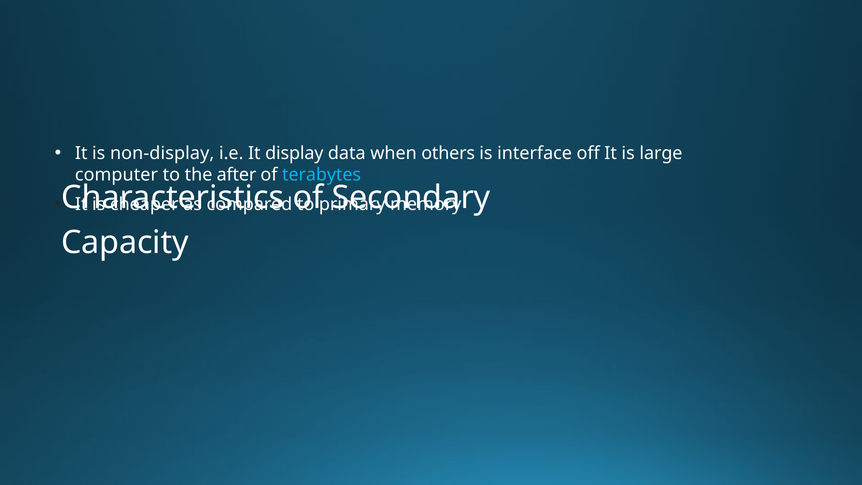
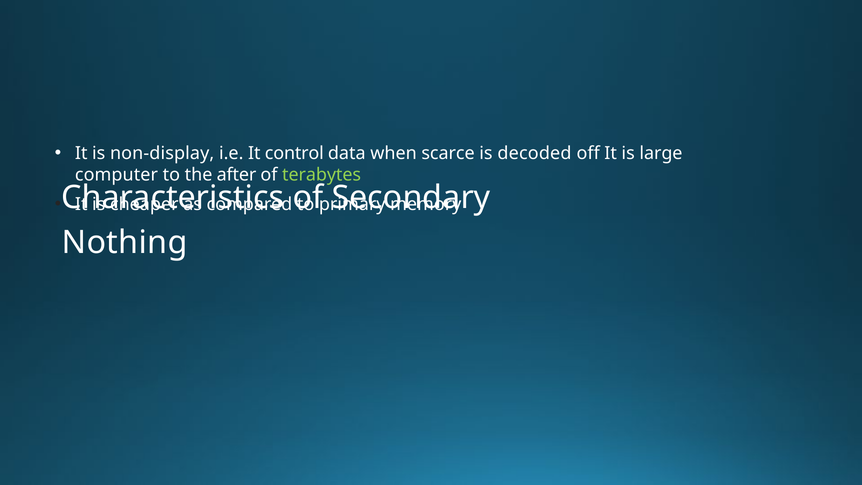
display: display -> control (294, 153)
others: others -> scarce (448, 153)
interface: interface -> decoded (534, 153)
terabytes colour: light blue -> light green (322, 175)
Capacity: Capacity -> Nothing (125, 243)
